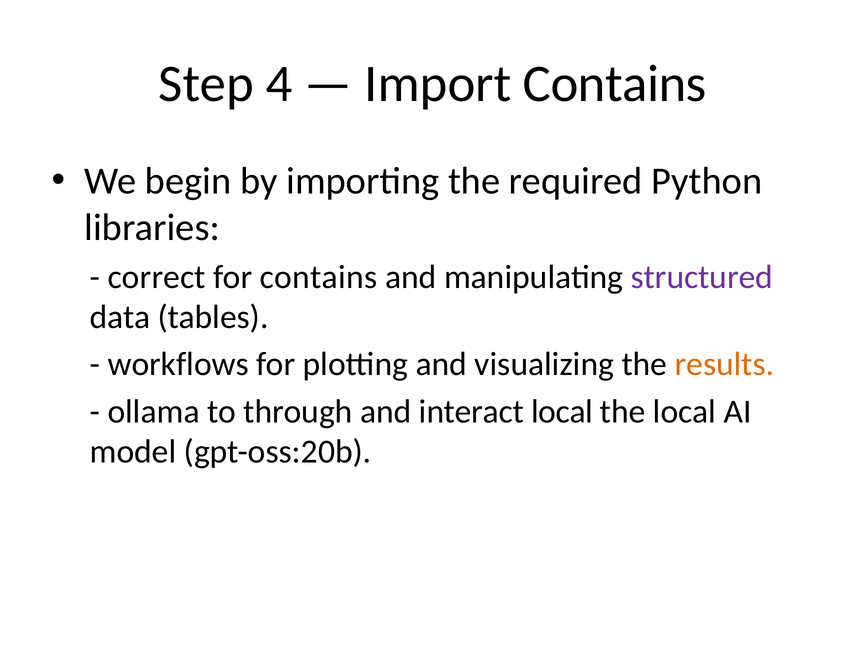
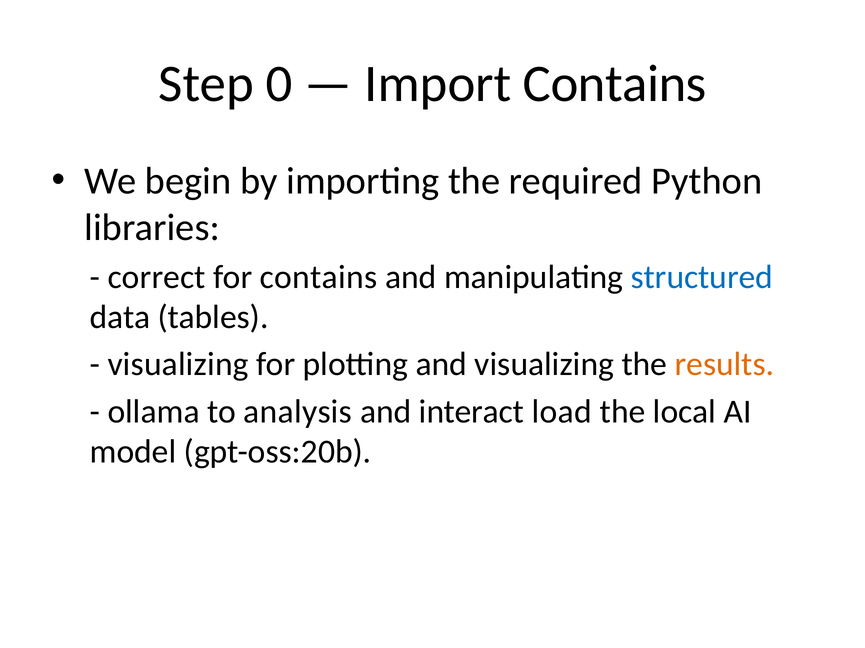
4: 4 -> 0 (279, 84)
structured colour: purple -> blue (702, 277)
workflows: workflows -> visualizing (178, 365)
through: through -> analysis (298, 412)
interact local: local -> load (562, 412)
